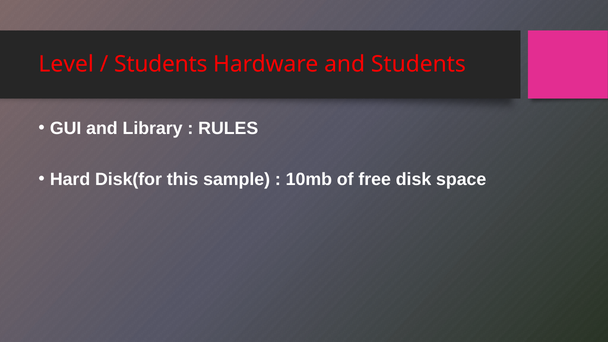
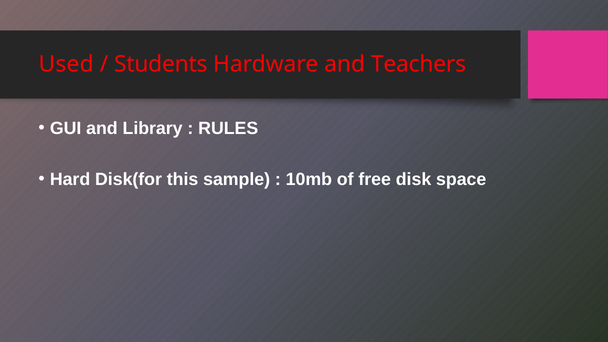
Level: Level -> Used (66, 64)
and Students: Students -> Teachers (419, 64)
